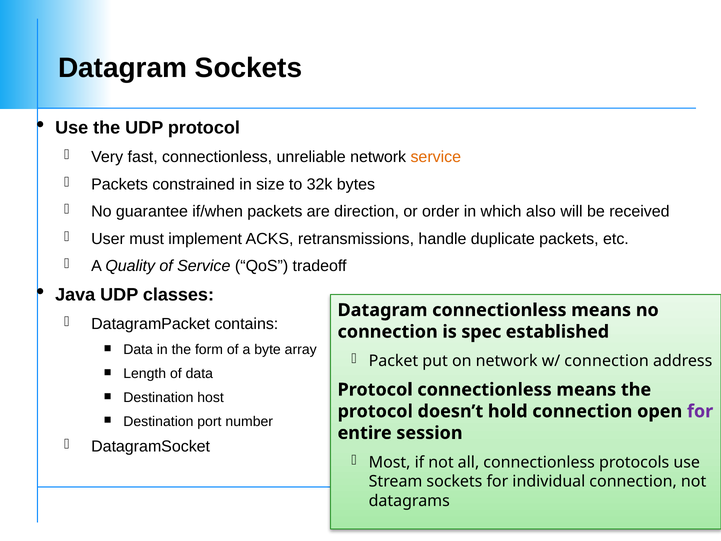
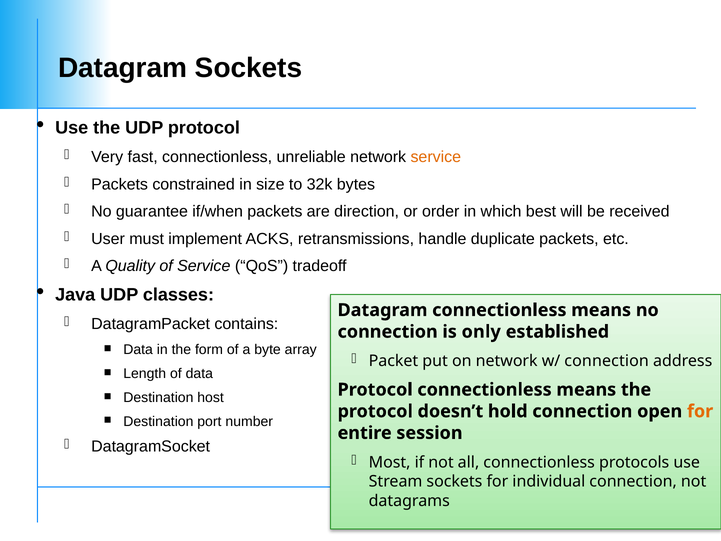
also: also -> best (541, 211)
spec: spec -> only (481, 332)
for colour: purple -> orange (700, 411)
